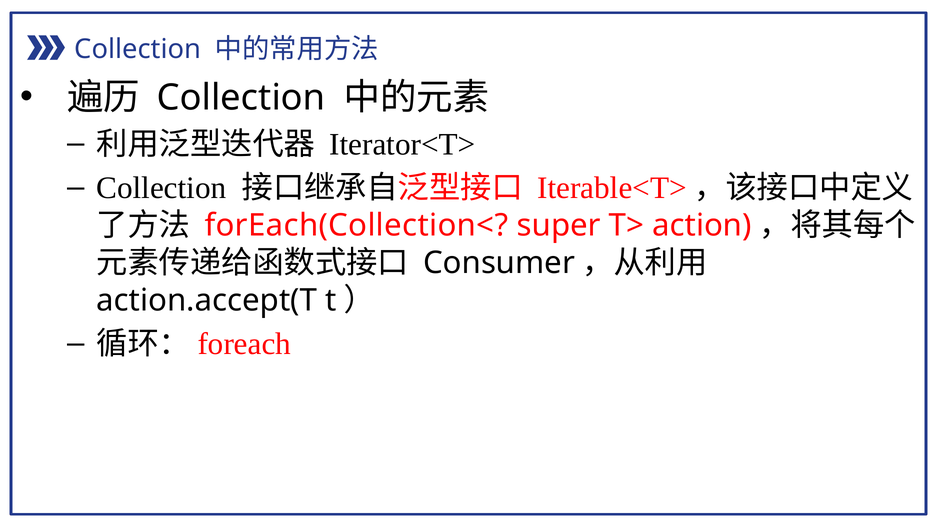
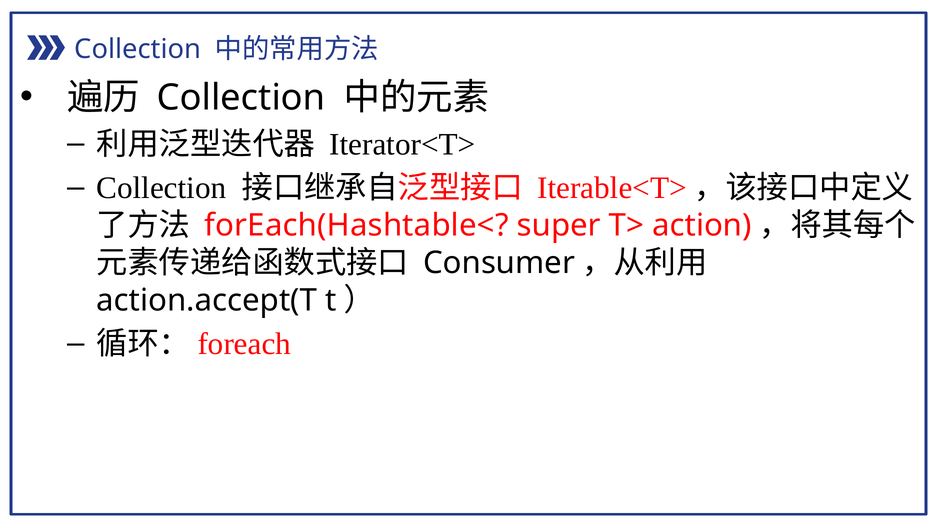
forEach(Collection<: forEach(Collection< -> forEach(Hashtable< (357, 226)
